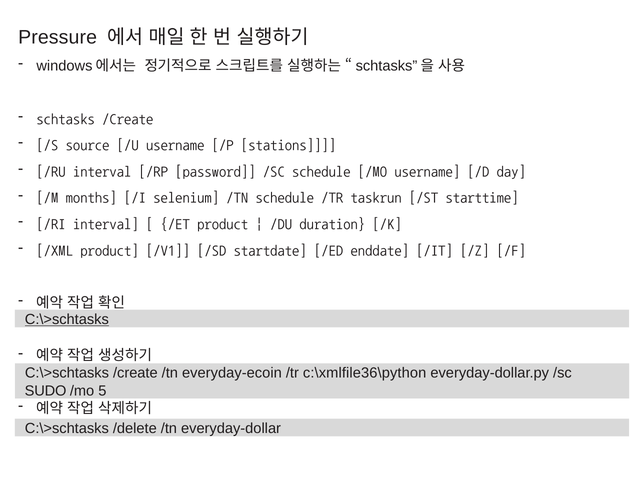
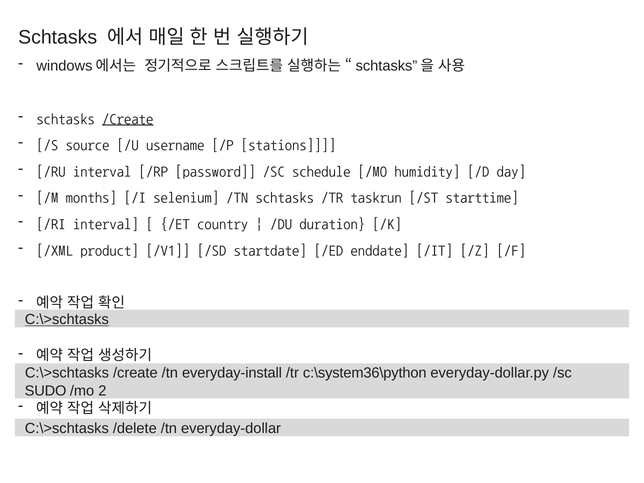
Pressure: Pressure -> Schtasks (58, 37)
/Create underline: none -> present (128, 119)
/MO username: username -> humidity (427, 171)
/TN schedule: schedule -> schtasks (285, 198)
/ET product: product -> country (223, 224)
everyday-ecoin: everyday-ecoin -> everyday-install (232, 373)
c:\xmlfile36\python: c:\xmlfile36\python -> c:\system36\python (365, 373)
5: 5 -> 2 (102, 391)
